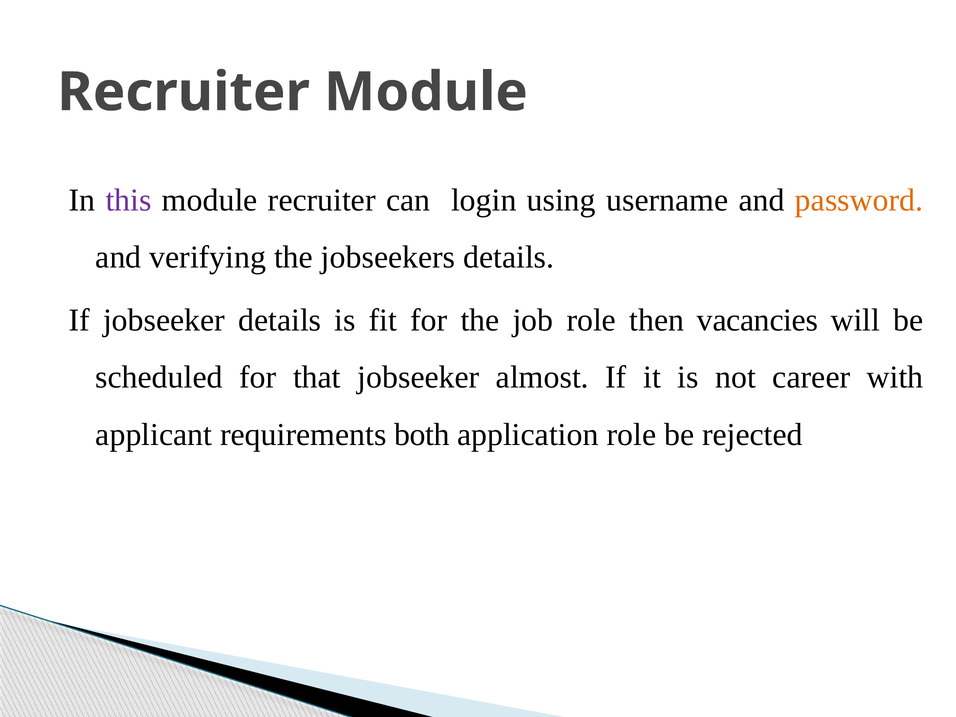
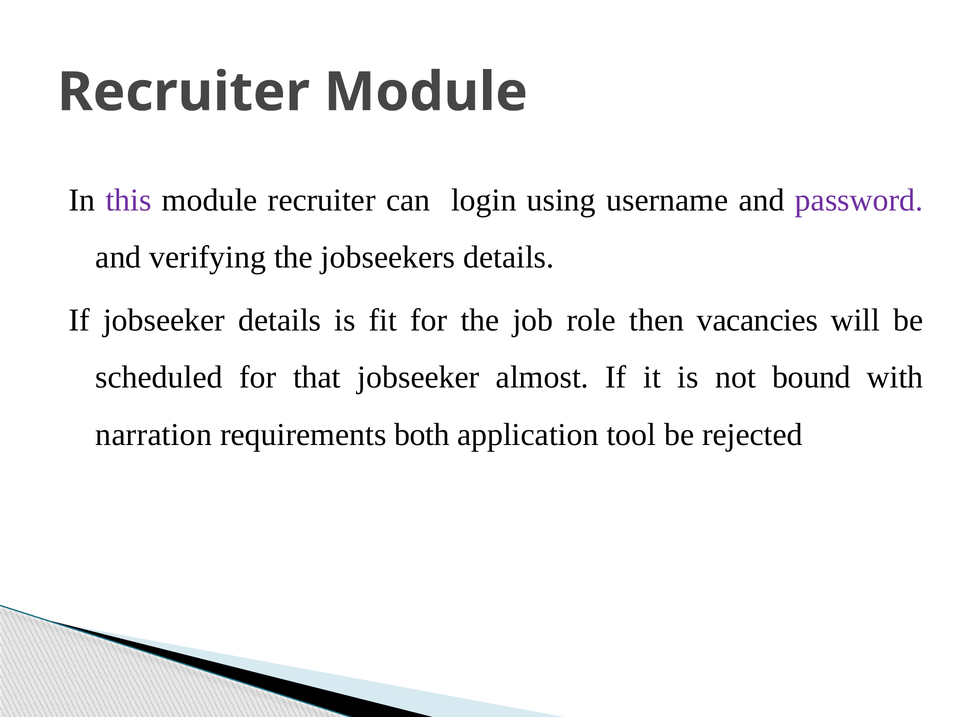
password colour: orange -> purple (859, 200)
career: career -> bound (812, 377)
applicant: applicant -> narration (154, 435)
application role: role -> tool (631, 435)
